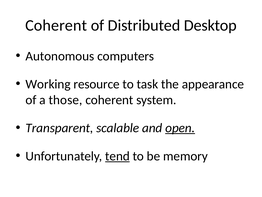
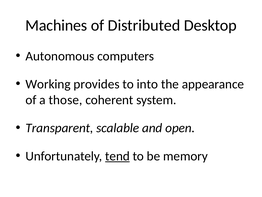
Coherent: Coherent -> Machines (56, 25)
resource: resource -> provides (97, 84)
task: task -> into (147, 84)
open underline: present -> none (180, 128)
